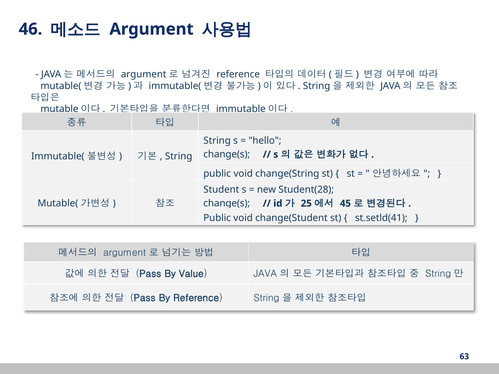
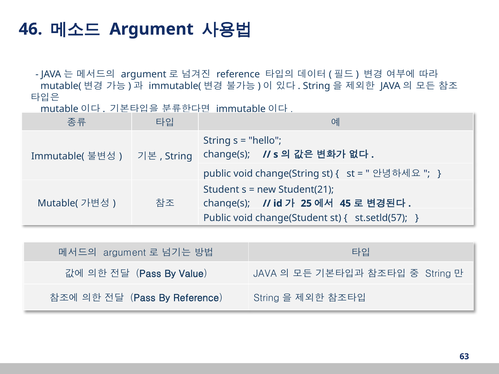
Student(28: Student(28 -> Student(21 (306, 190)
st.setld(41: st.setld(41 -> st.setld(57 (381, 218)
